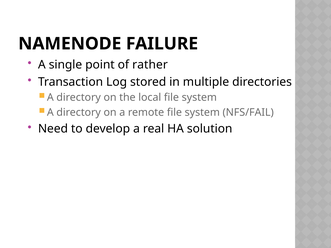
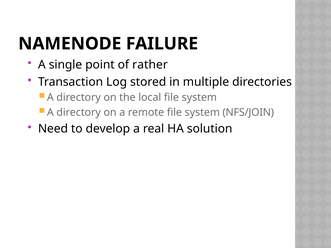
NFS/FAIL: NFS/FAIL -> NFS/JOIN (248, 113)
